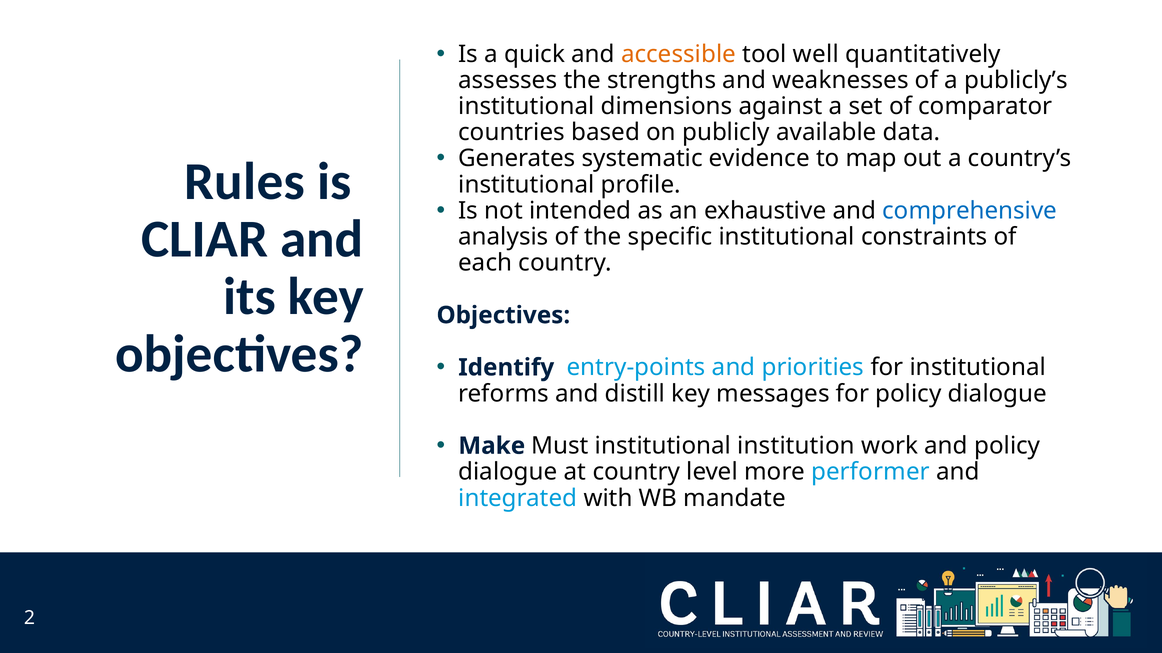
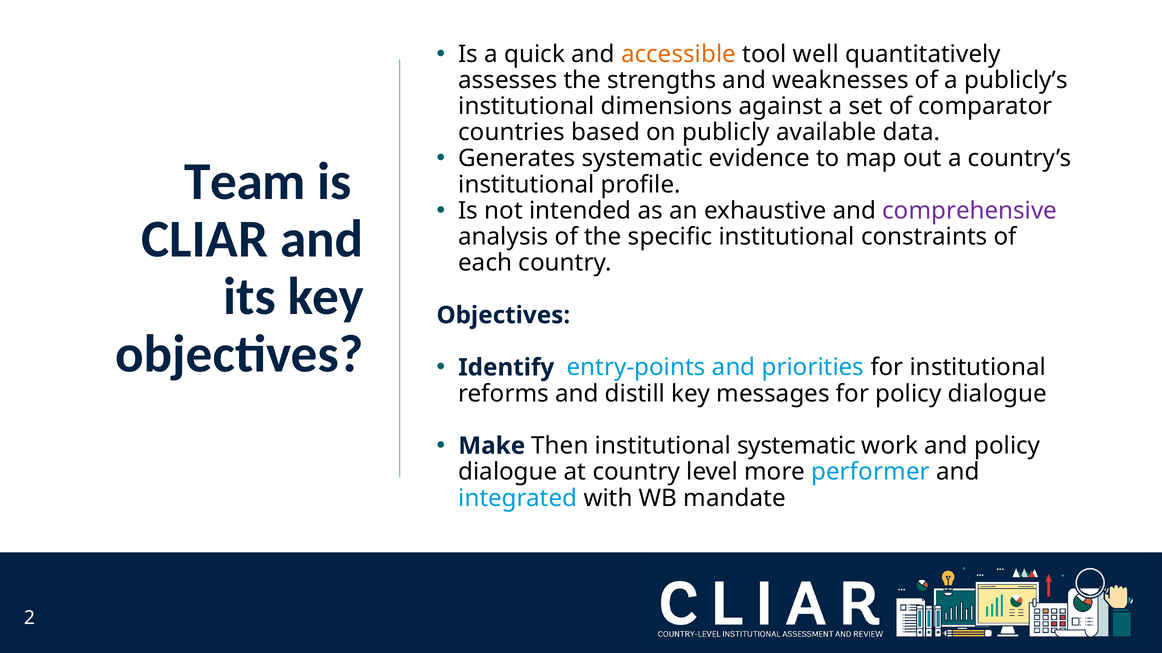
Rules: Rules -> Team (245, 182)
comprehensive colour: blue -> purple (970, 211)
Must: Must -> Then (560, 446)
institutional institution: institution -> systematic (796, 446)
